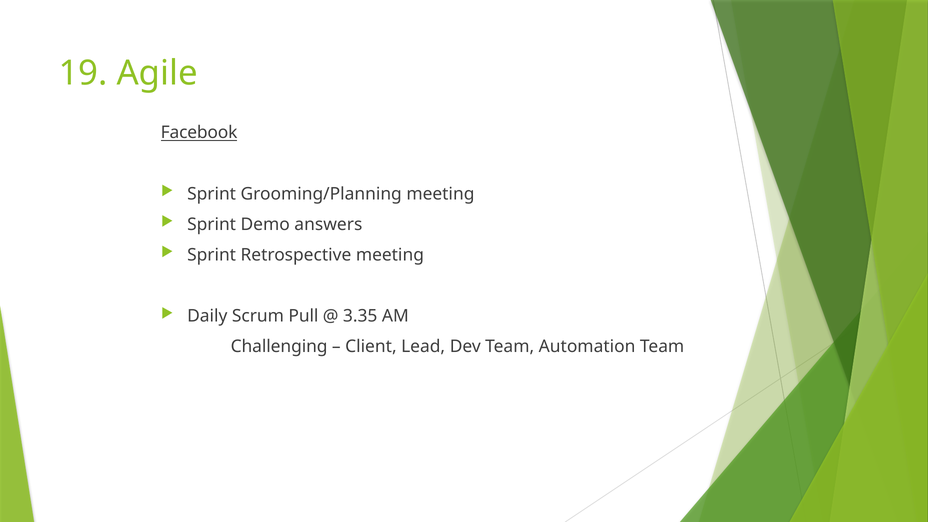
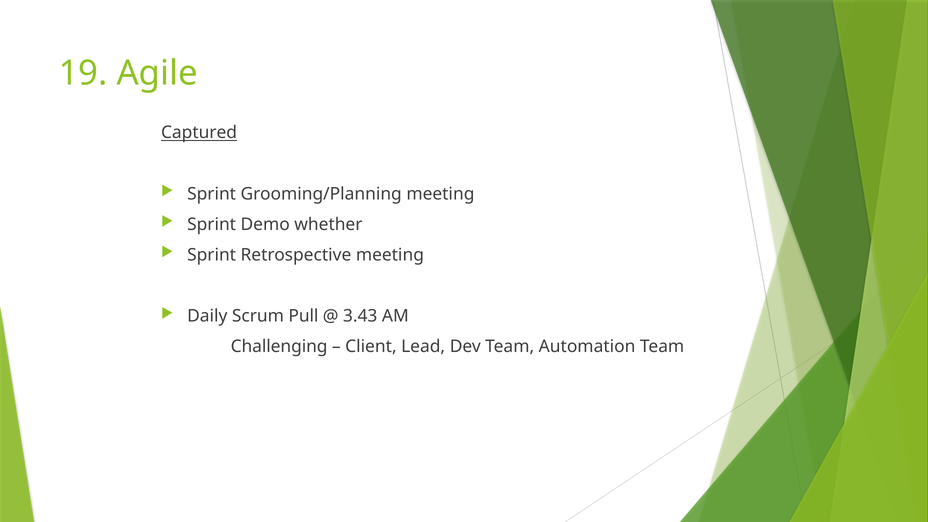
Facebook: Facebook -> Captured (199, 133)
answers: answers -> whether (328, 224)
3.35: 3.35 -> 3.43 (360, 316)
